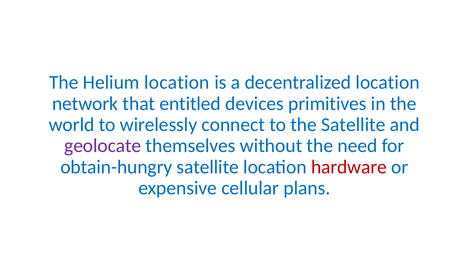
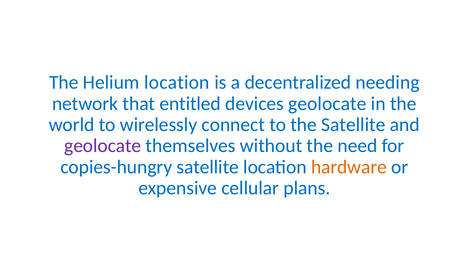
decentralized location: location -> needing (388, 82)
devices primitives: primitives -> geolocate (327, 103)
obtain-hungry: obtain-hungry -> copies-hungry (116, 167)
hardware colour: red -> orange (349, 167)
